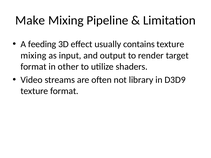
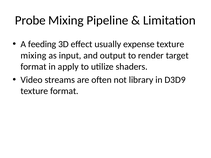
Make: Make -> Probe (30, 20)
contains: contains -> expense (139, 44)
other: other -> apply (68, 67)
